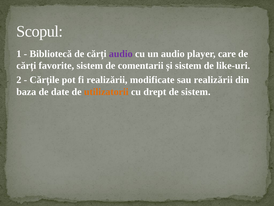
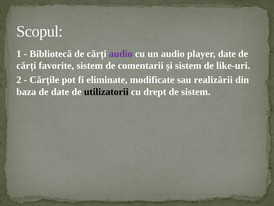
player care: care -> date (227, 54)
fi realizării: realizării -> eliminate (107, 80)
utilizatorii colour: orange -> black (106, 92)
